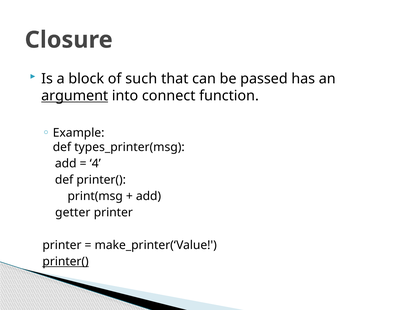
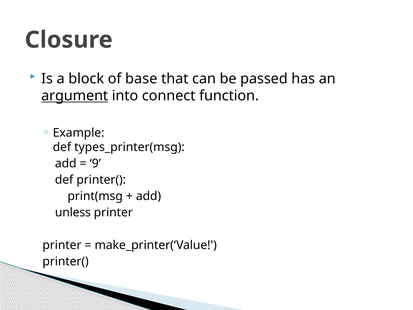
such: such -> base (141, 79)
4: 4 -> 9 (95, 164)
getter: getter -> unless (73, 212)
printer( underline: present -> none (66, 261)
